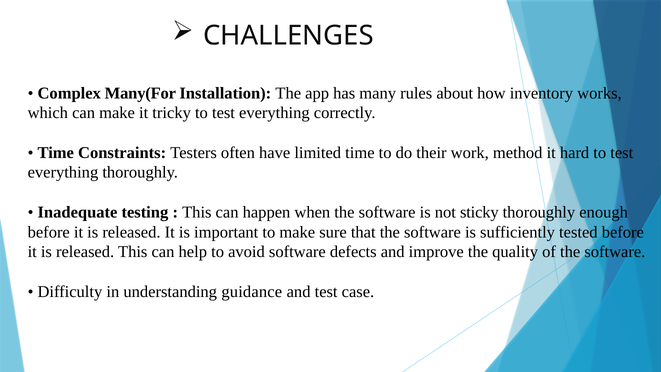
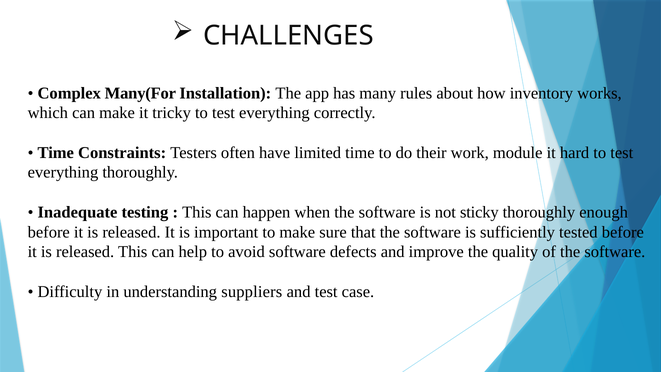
method: method -> module (518, 153)
guidance: guidance -> suppliers (252, 291)
